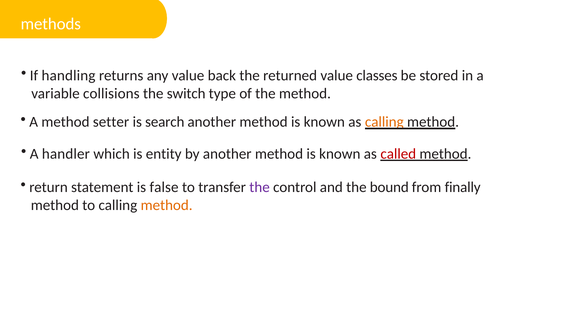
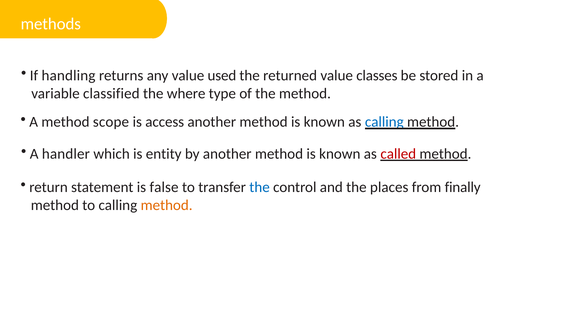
back: back -> used (222, 76)
collisions: collisions -> classified (111, 94)
switch: switch -> where (186, 94)
setter: setter -> scope (111, 122)
search: search -> access (165, 122)
calling colour: orange -> blue (384, 122)
the colour: purple -> blue (260, 187)
bound: bound -> places (389, 187)
